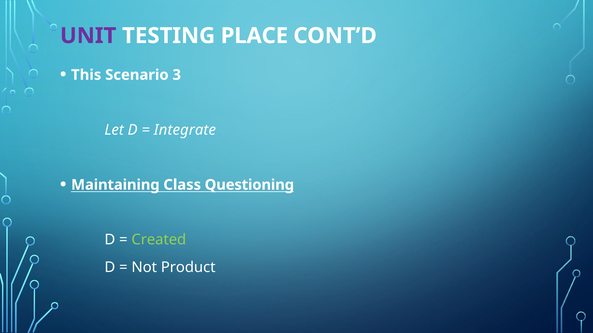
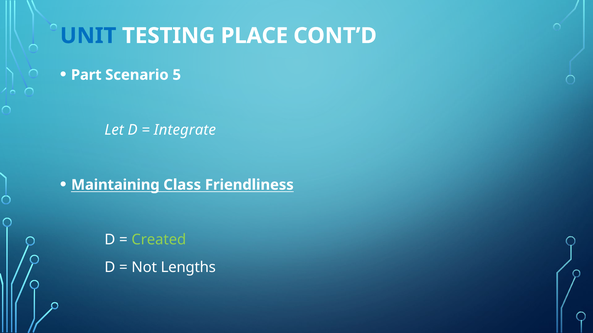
UNIT colour: purple -> blue (88, 36)
This: This -> Part (86, 75)
3: 3 -> 5 (177, 75)
Questioning: Questioning -> Friendliness (249, 185)
Product: Product -> Lengths (188, 268)
